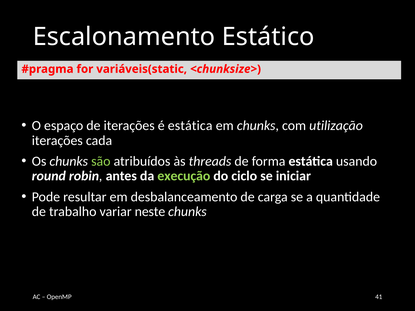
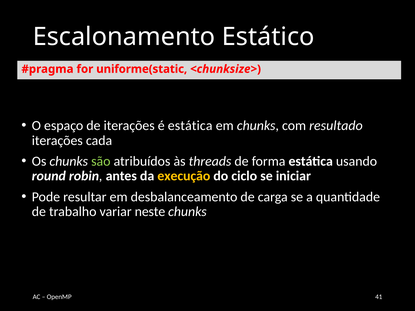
variáveis(static: variáveis(static -> uniforme(static (142, 69)
utilização: utilização -> resultado (336, 126)
execução colour: light green -> yellow (184, 176)
